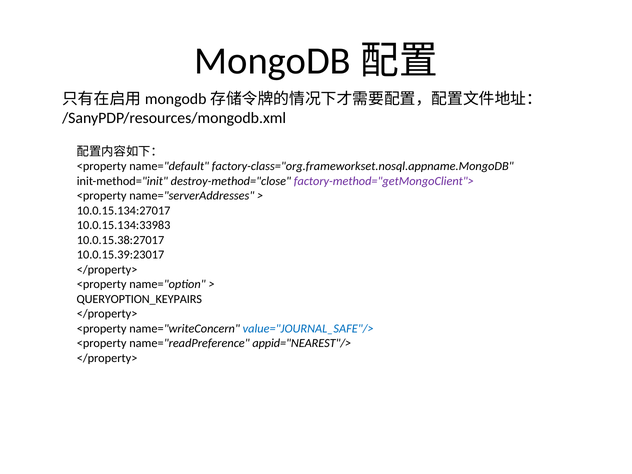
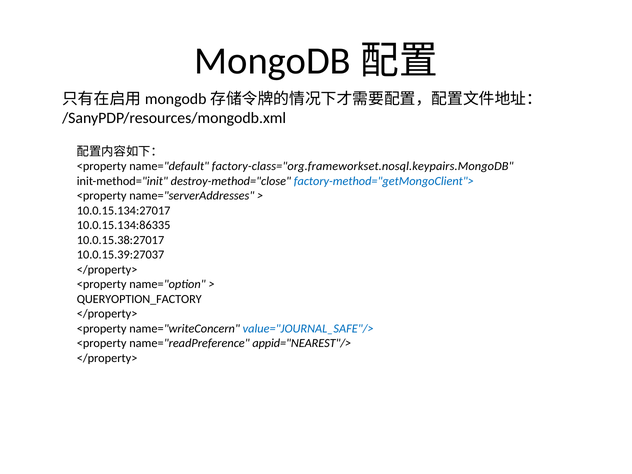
factory-class="org.frameworkset.nosql.appname.MongoDB: factory-class="org.frameworkset.nosql.appname.MongoDB -> factory-class="org.frameworkset.nosql.keypairs.MongoDB (363, 166)
factory-method="getMongoClient"> colour: purple -> blue (384, 181)
10.0.15.134:33983: 10.0.15.134:33983 -> 10.0.15.134:86335 (124, 225)
10.0.15.39:23017: 10.0.15.39:23017 -> 10.0.15.39:27037 (121, 255)
QUERYOPTION_KEYPAIRS: QUERYOPTION_KEYPAIRS -> QUERYOPTION_FACTORY (139, 299)
